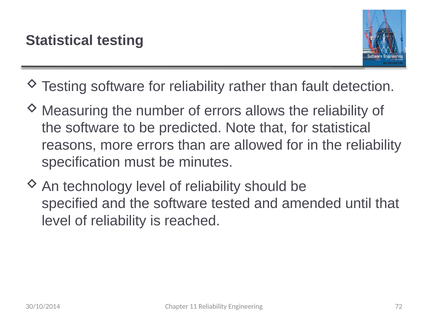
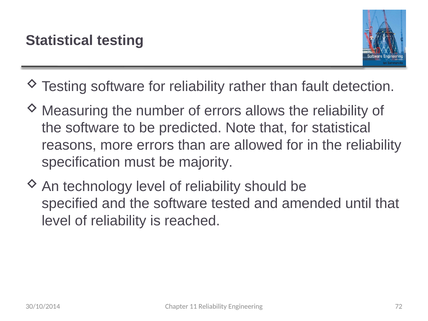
minutes: minutes -> majority (206, 162)
